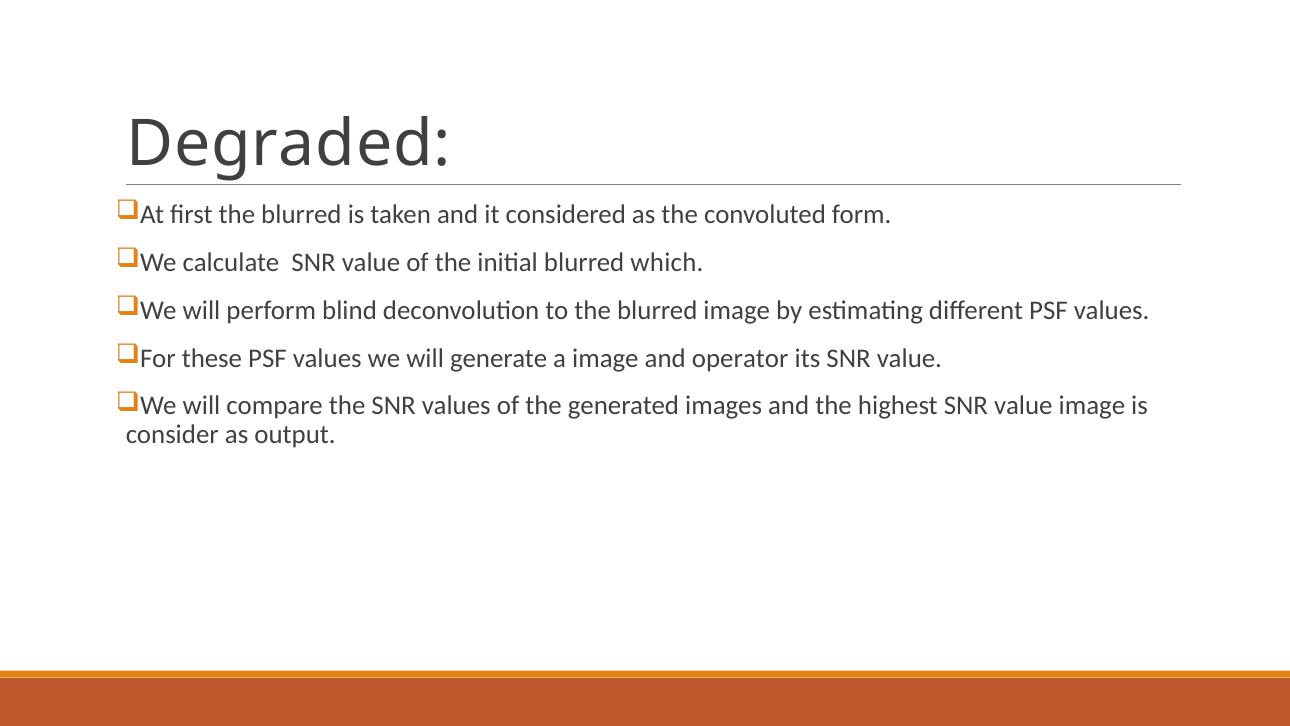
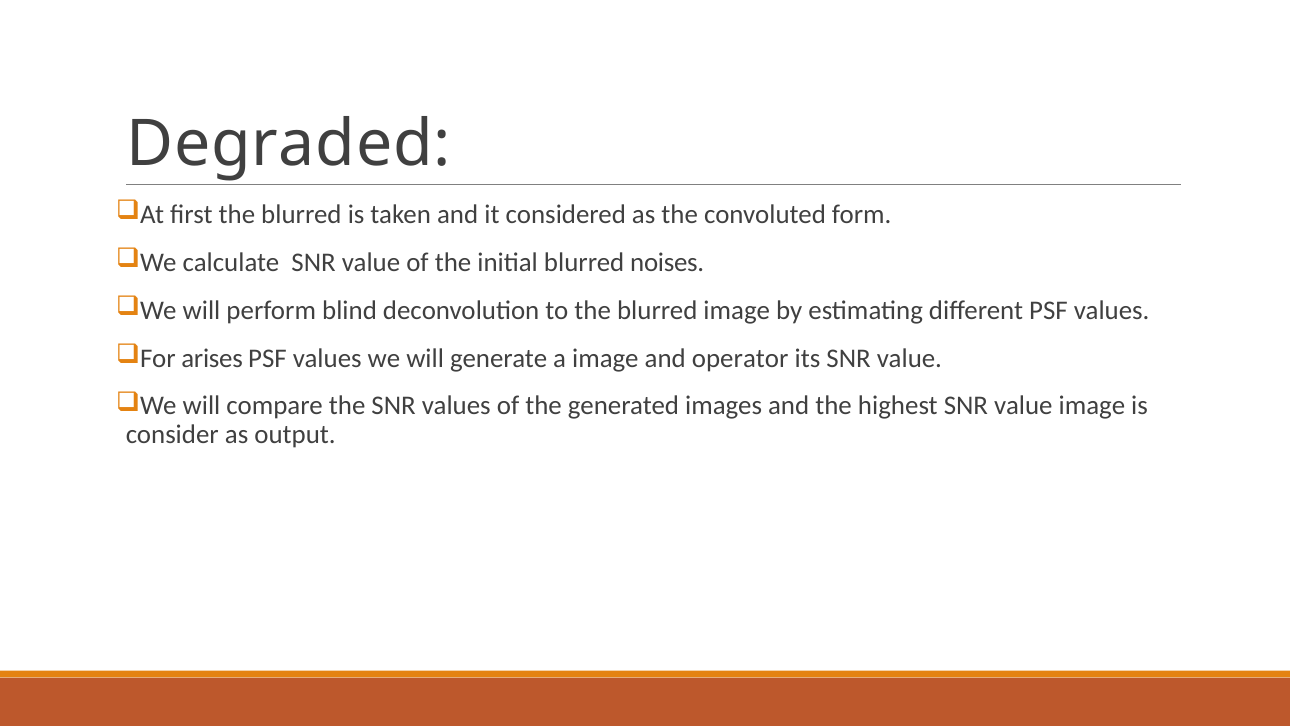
which: which -> noises (667, 262)
these: these -> arises (212, 358)
